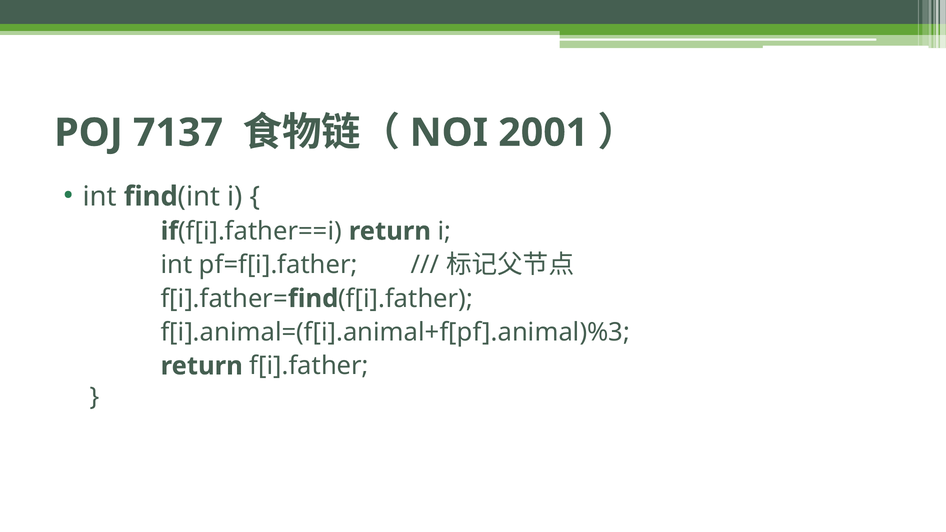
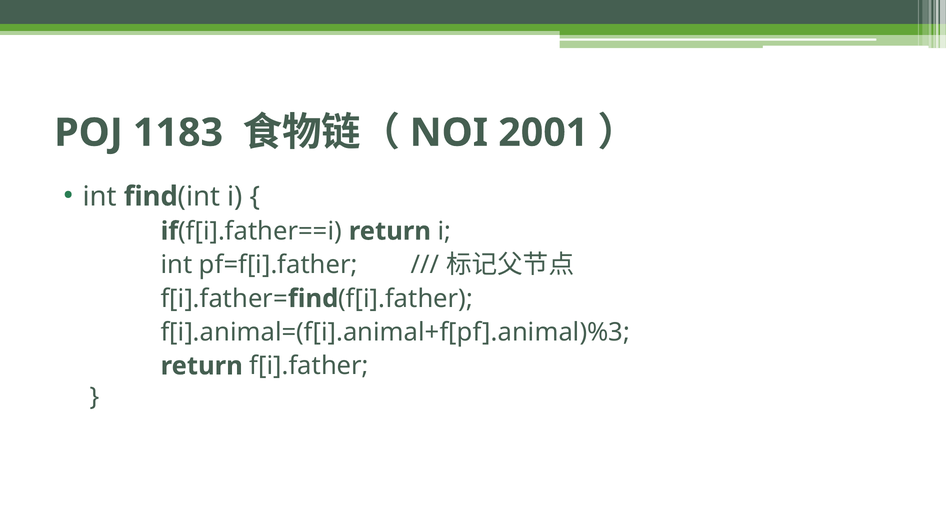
7137: 7137 -> 1183 (178, 133)
